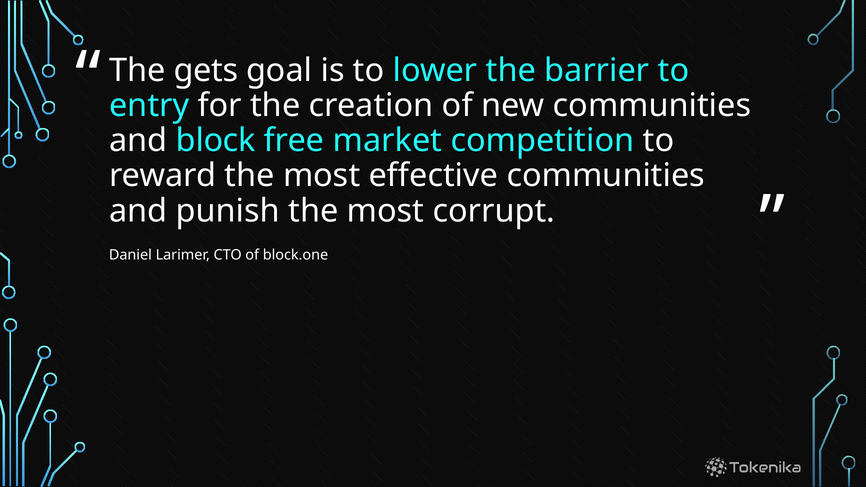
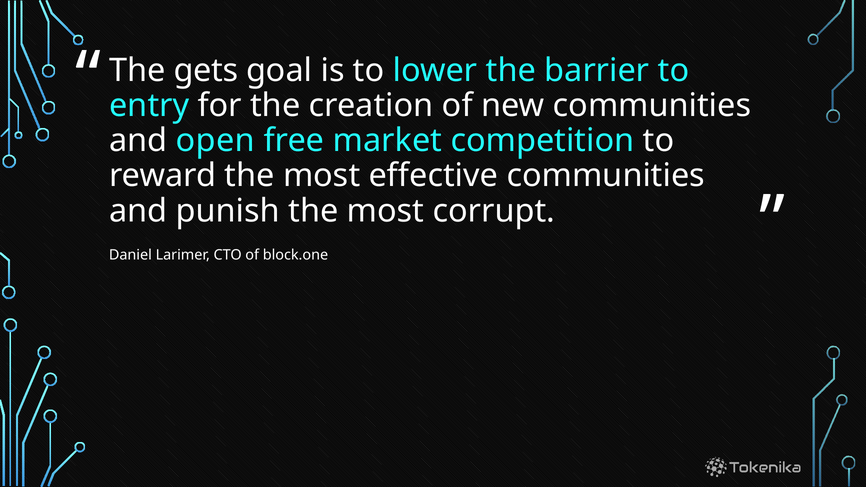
block: block -> open (215, 141)
